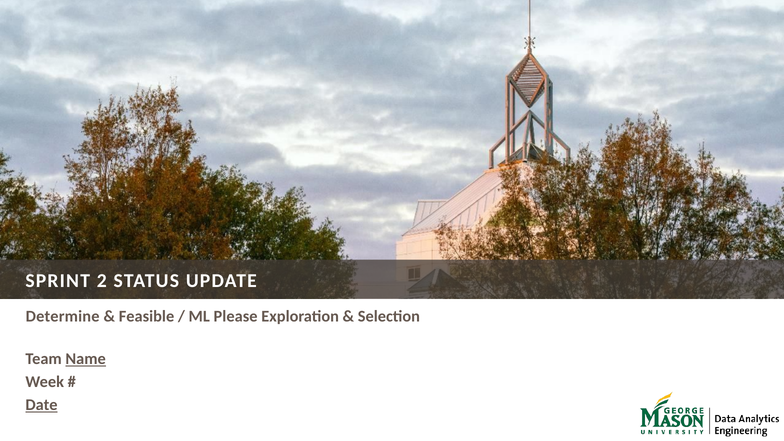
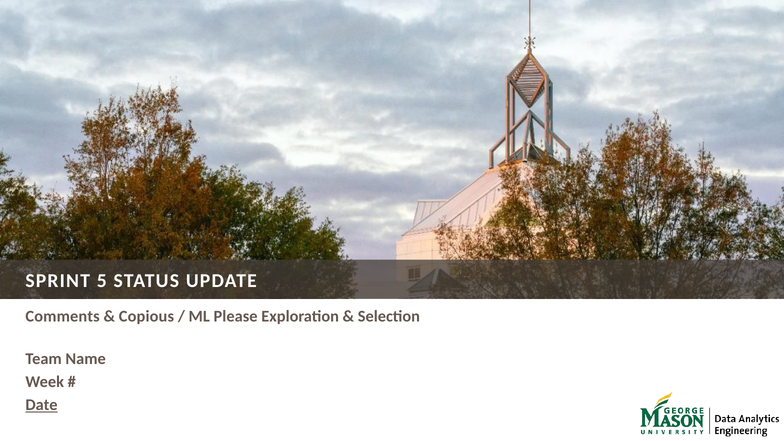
2: 2 -> 5 (102, 281)
Determine: Determine -> Comments (63, 317)
Feasible: Feasible -> Copious (146, 317)
Name underline: present -> none (86, 359)
